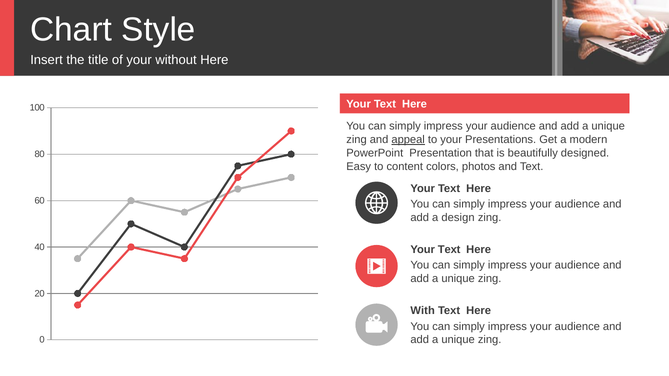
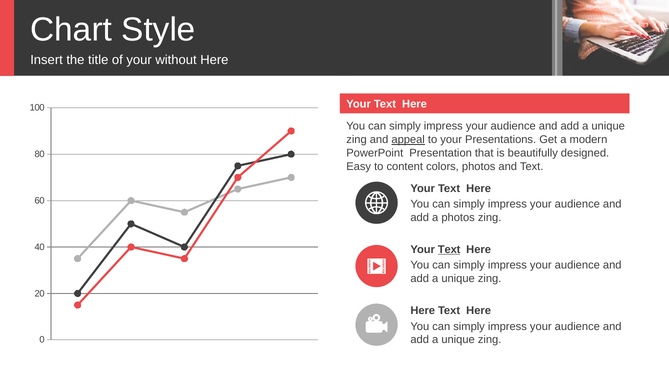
a design: design -> photos (458, 218)
Text underline: none -> present (449, 250)
With: With -> Here (423, 311)
